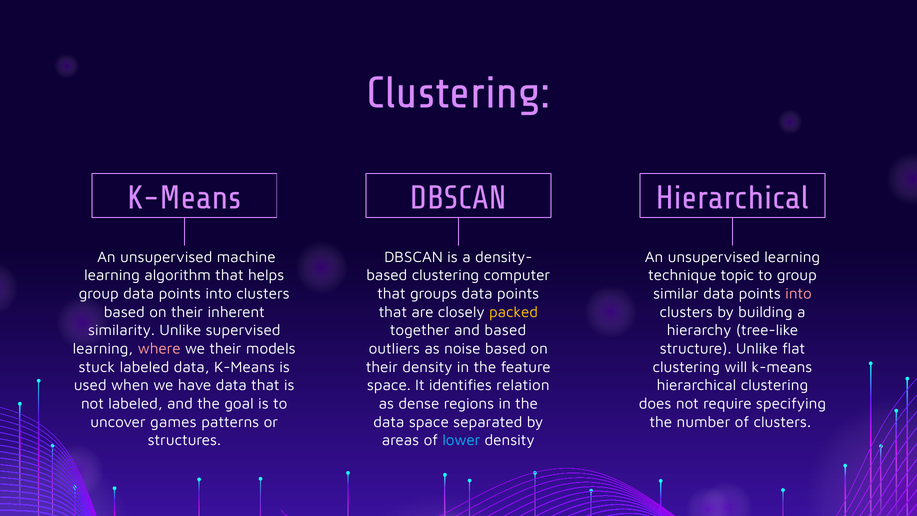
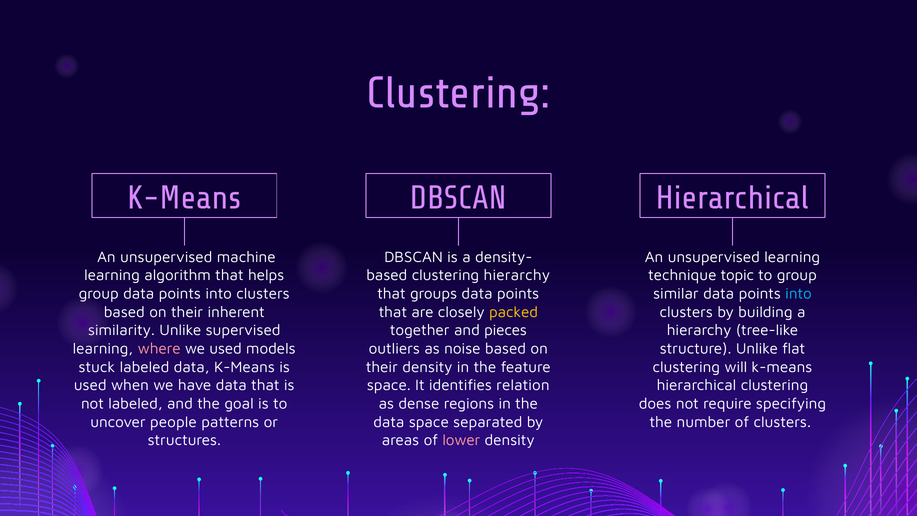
clustering computer: computer -> hierarchy (517, 275)
into colour: pink -> light blue (799, 294)
and based: based -> pieces (506, 330)
we their: their -> used (226, 349)
games: games -> people (173, 422)
lower colour: light blue -> pink (461, 440)
